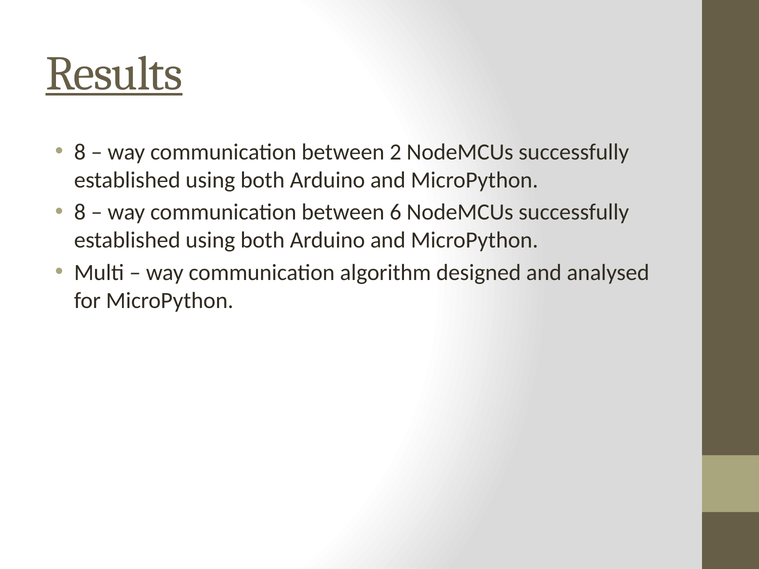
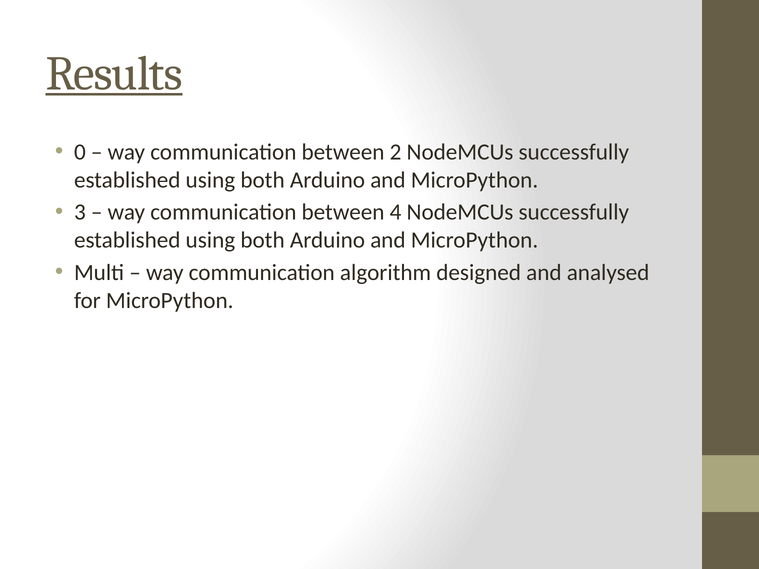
8: 8 -> 0 (80, 152)
8: 8 -> 3 (80, 212)
6: 6 -> 4 (396, 212)
